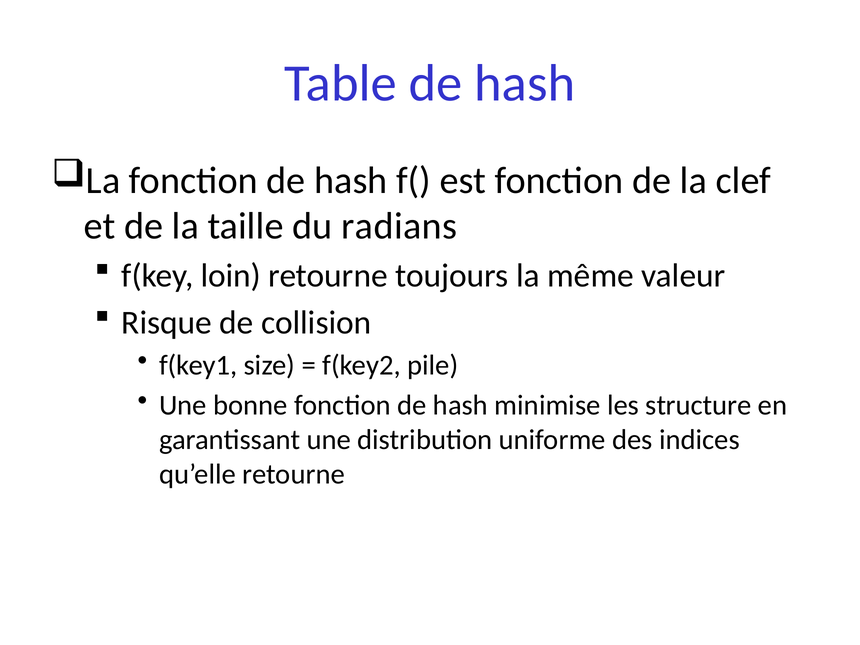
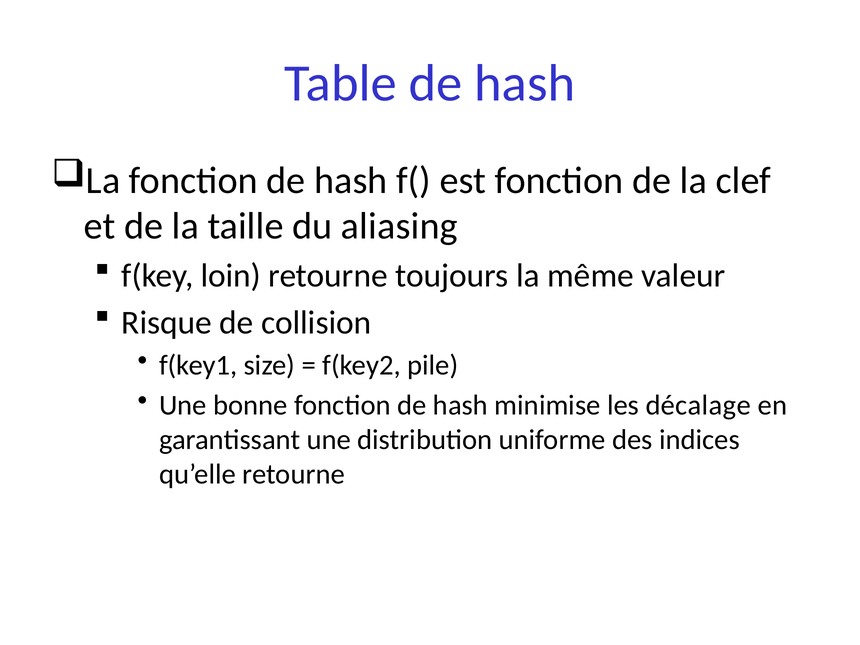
radians: radians -> aliasing (399, 226)
structure: structure -> décalage (698, 405)
